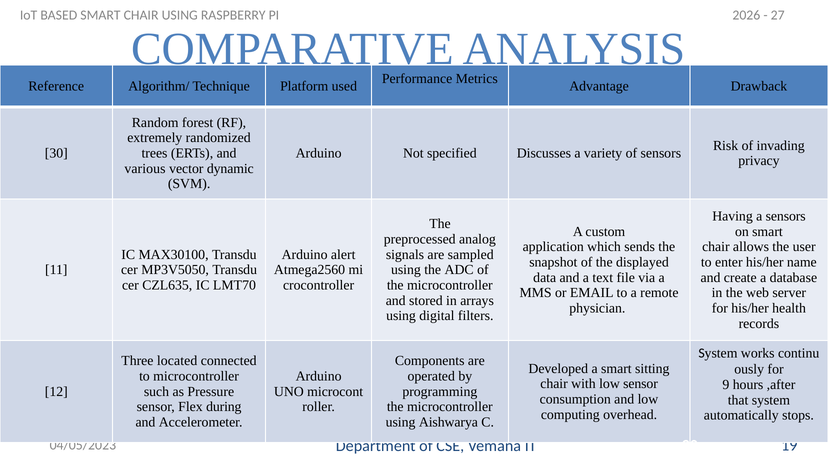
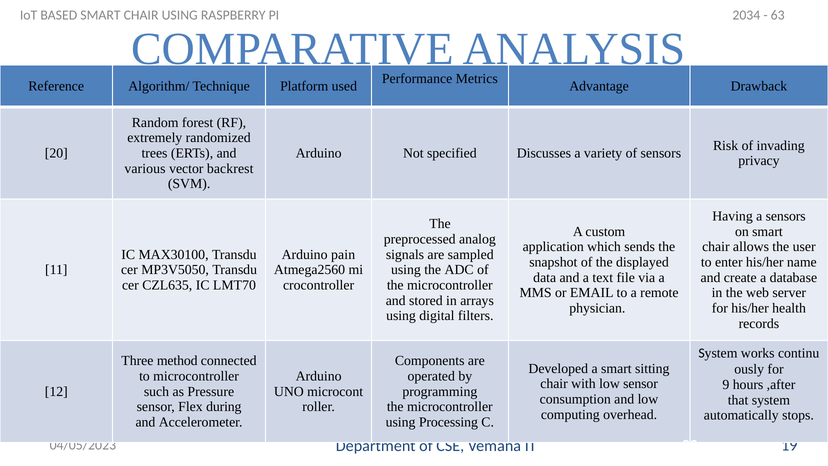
2026: 2026 -> 2034 (746, 15)
27: 27 -> 63 (778, 15)
30: 30 -> 20 (56, 153)
dynamic: dynamic -> backrest (230, 168)
alert: alert -> pain (343, 254)
located: located -> method (177, 361)
Aishwarya: Aishwarya -> Processing (448, 422)
